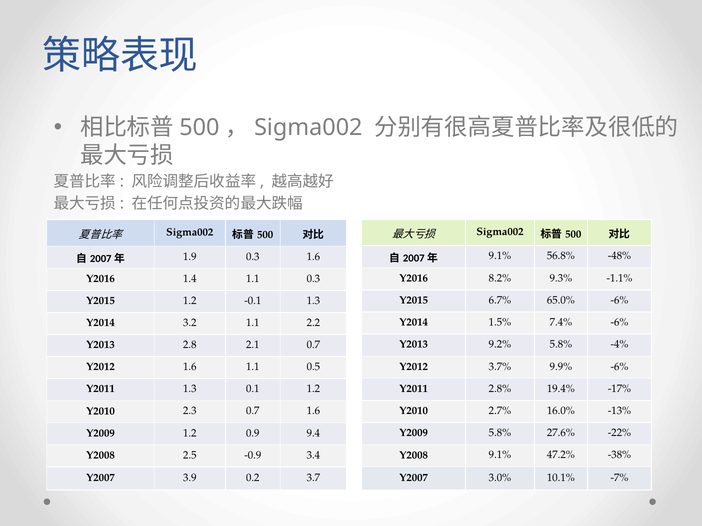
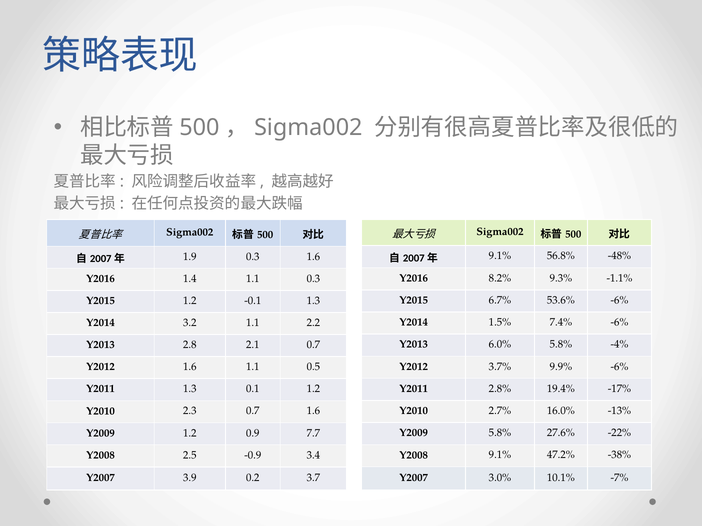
65.0%: 65.0% -> 53.6% (561, 300)
9.2%: 9.2% -> 6.0% (500, 345)
9.4: 9.4 -> 7.7 (313, 433)
